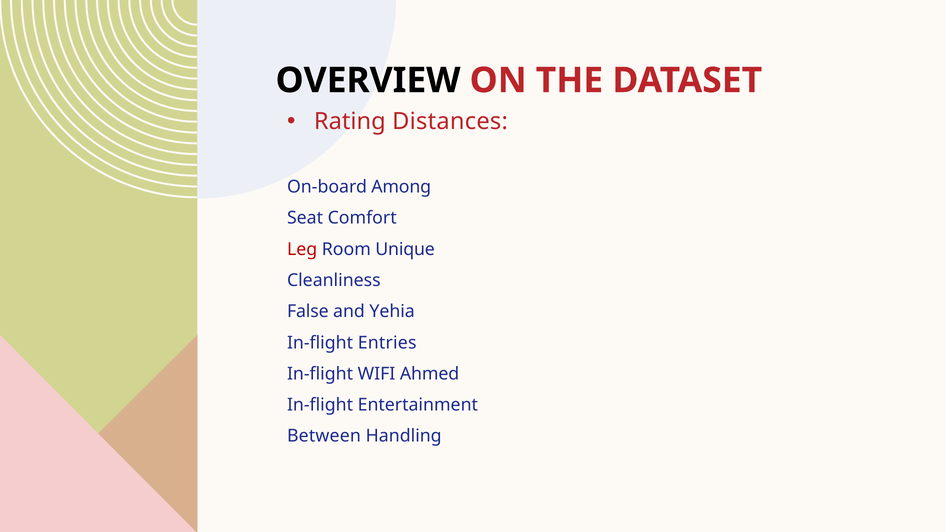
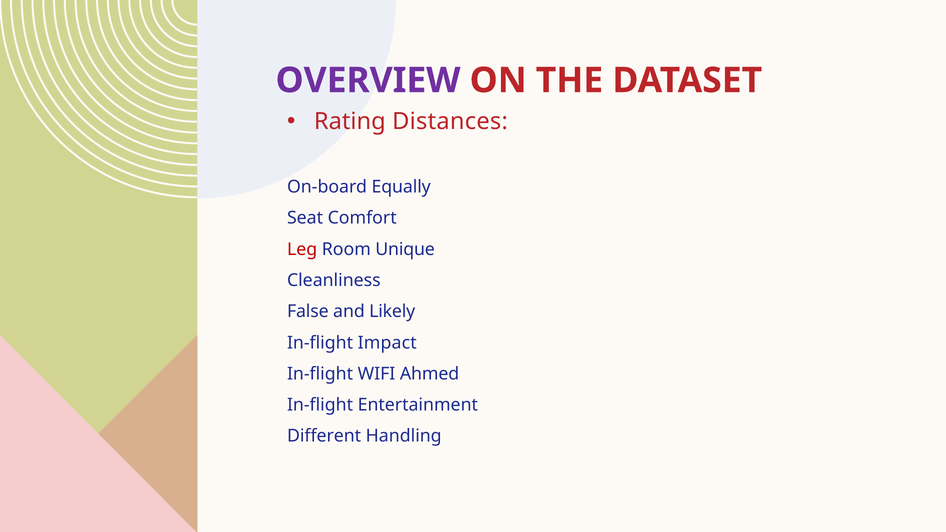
OVERVIEW colour: black -> purple (368, 80)
Among: Among -> Equally (401, 187)
Yehia: Yehia -> Likely (392, 312)
Entries: Entries -> Impact (387, 343)
Between: Between -> Different (324, 436)
